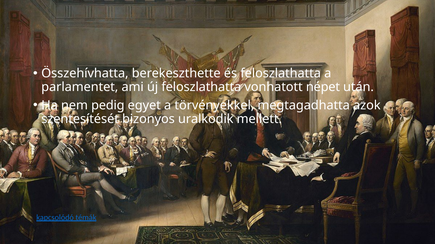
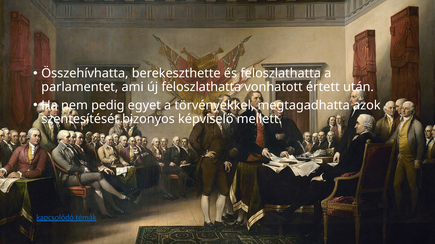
népet: népet -> értett (323, 87)
uralkodik: uralkodik -> képviselő (206, 119)
